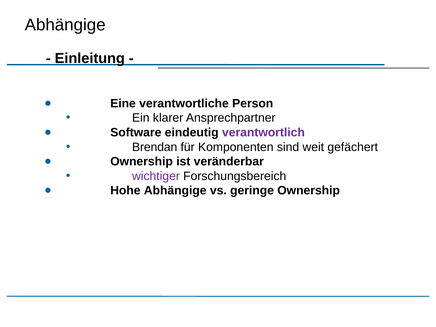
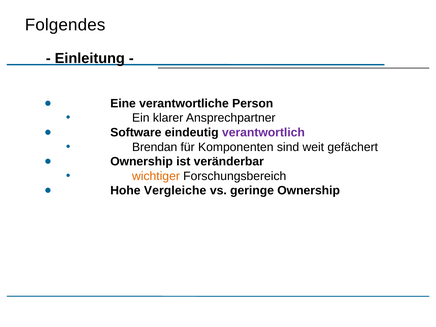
Abhängige: Abhängige -> Folgendes (65, 25)
wichtiger colour: purple -> orange (156, 176)
Hohe Abhängige: Abhängige -> Vergleiche (175, 191)
